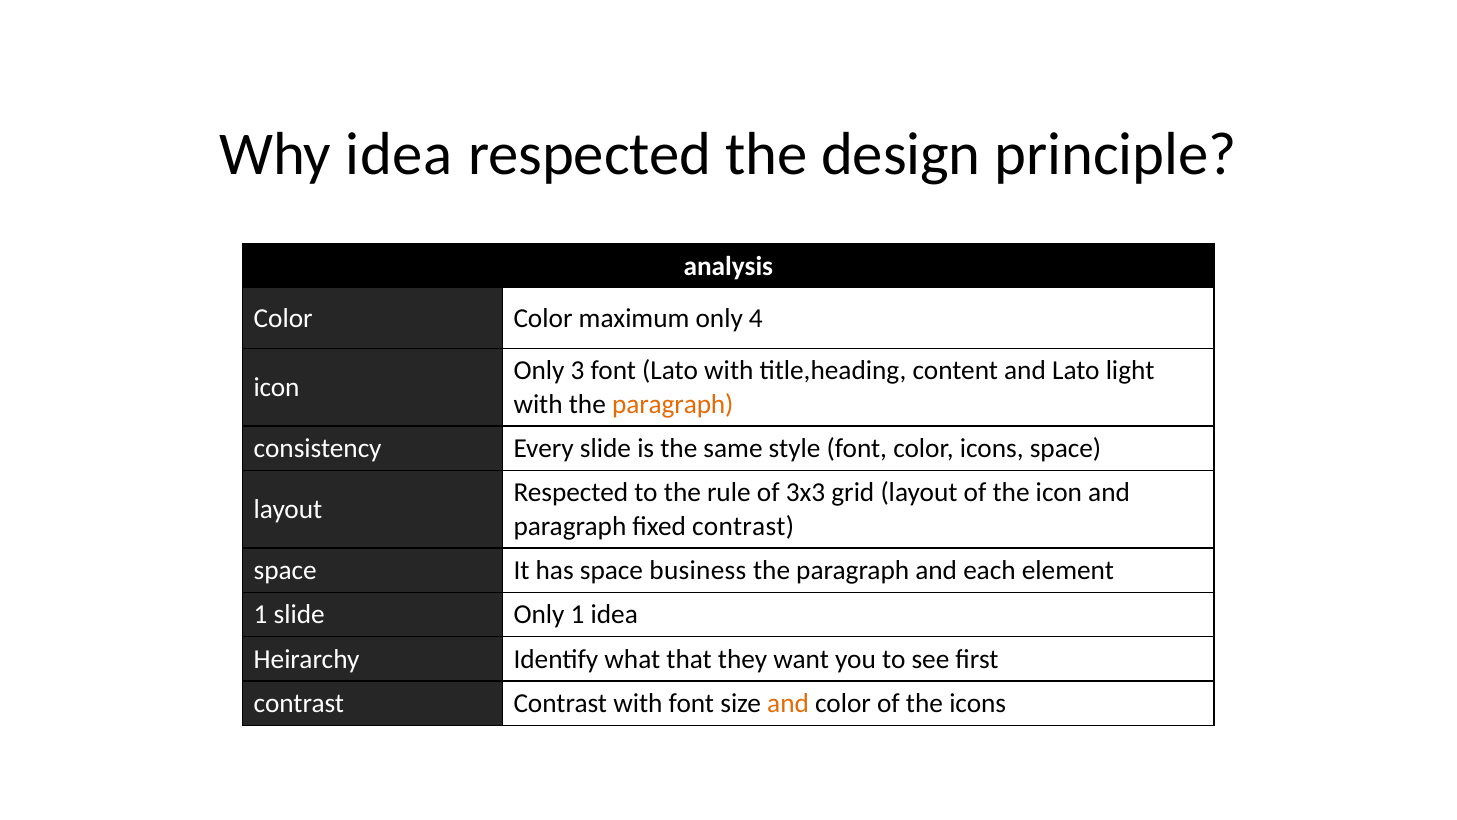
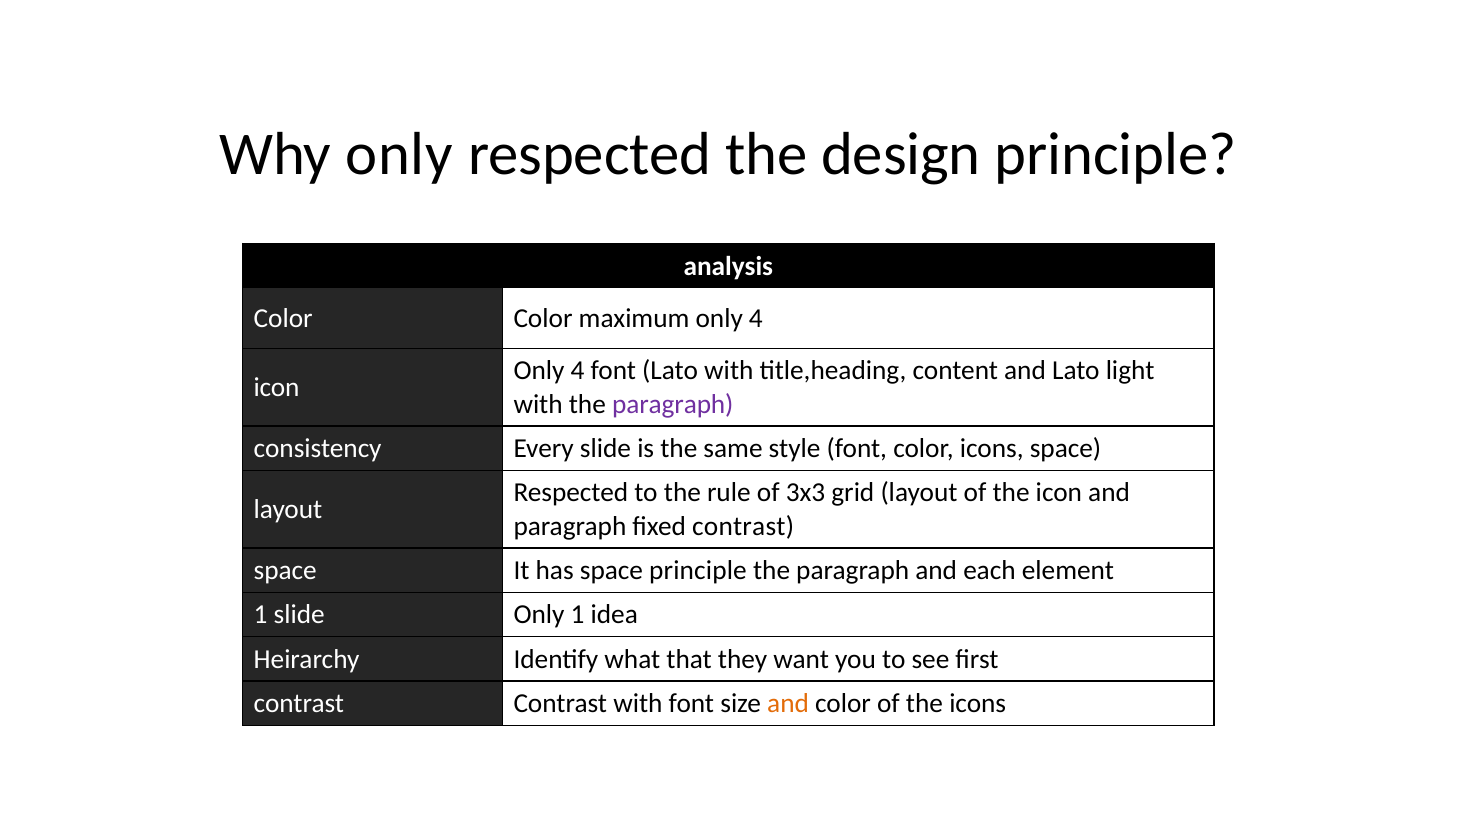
Why idea: idea -> only (399, 154)
3: 3 -> 4 (578, 371)
paragraph colour: orange -> purple (673, 404)
space business: business -> principle (698, 570)
